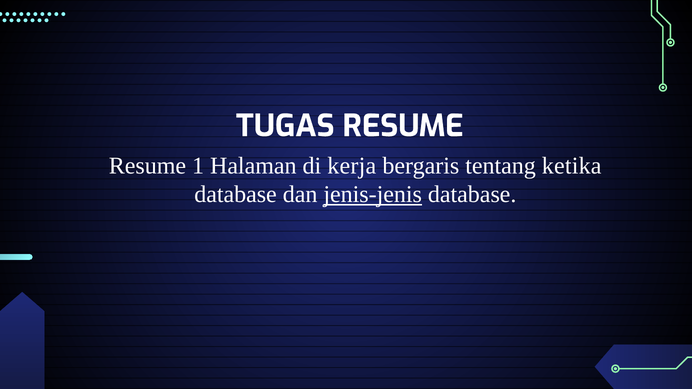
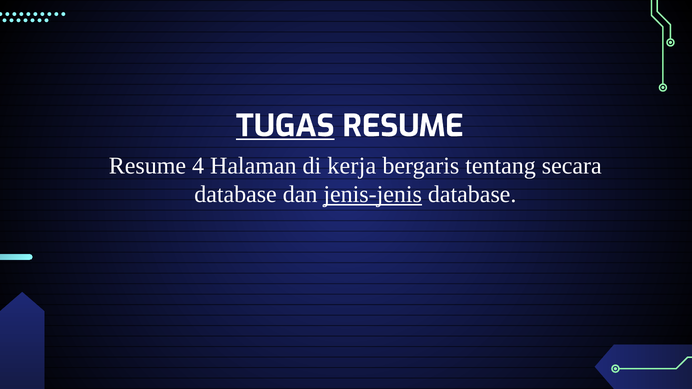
TUGAS underline: none -> present (285, 126)
1: 1 -> 4 (198, 166)
ketika: ketika -> secara (572, 166)
